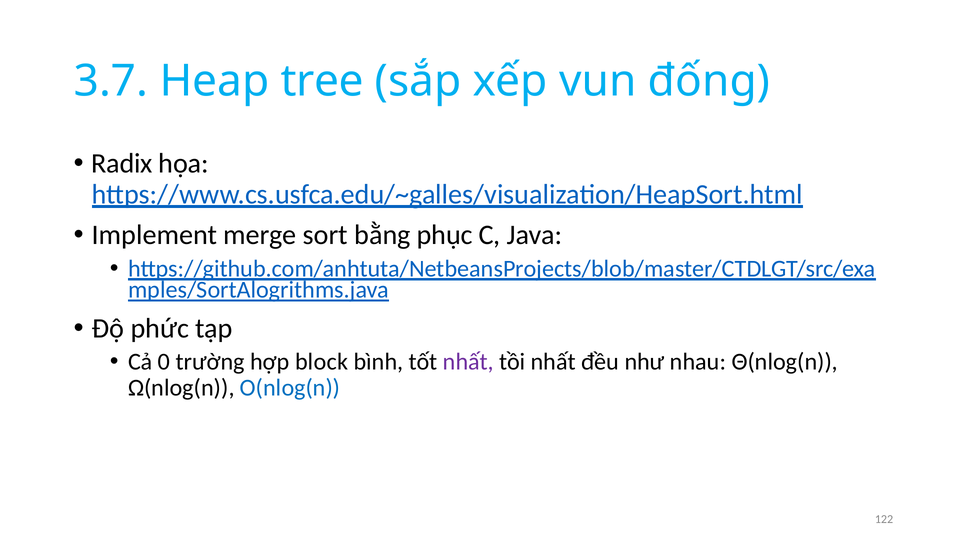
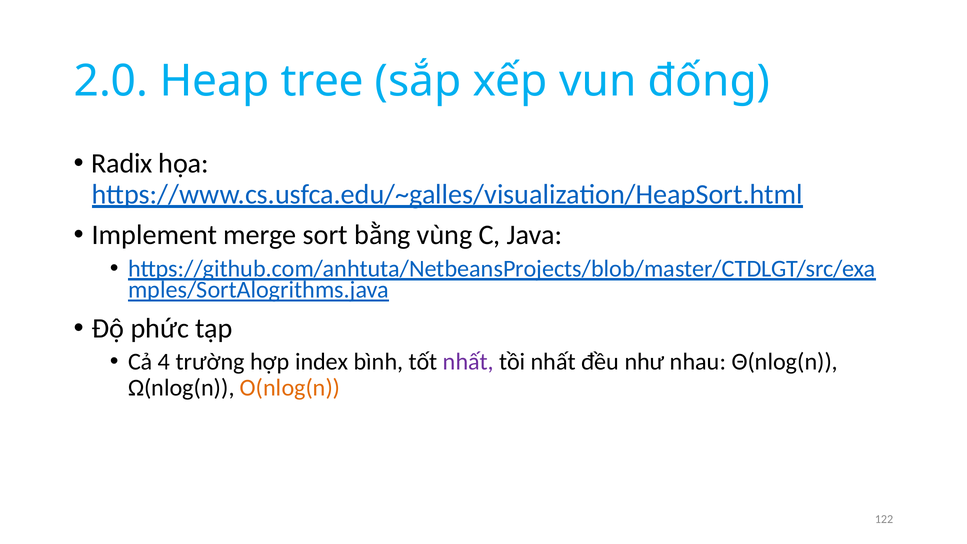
3.7: 3.7 -> 2.0 (111, 81)
phục: phục -> vùng (445, 235)
0: 0 -> 4 (164, 362)
block: block -> index (322, 362)
O(nlog(n colour: blue -> orange (290, 388)
